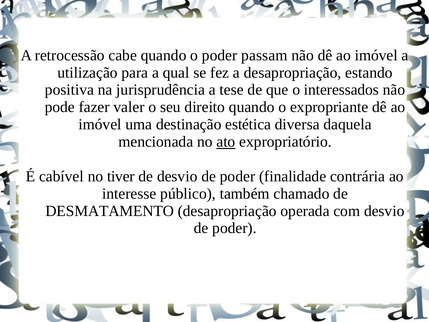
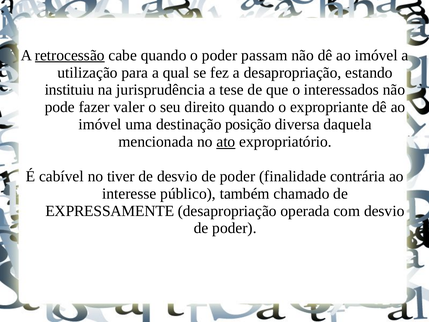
retrocessão underline: none -> present (70, 55)
positiva: positiva -> instituiu (70, 90)
estética: estética -> posição (248, 124)
DESMATAMENTO: DESMATAMENTO -> EXPRESSAMENTE (110, 211)
